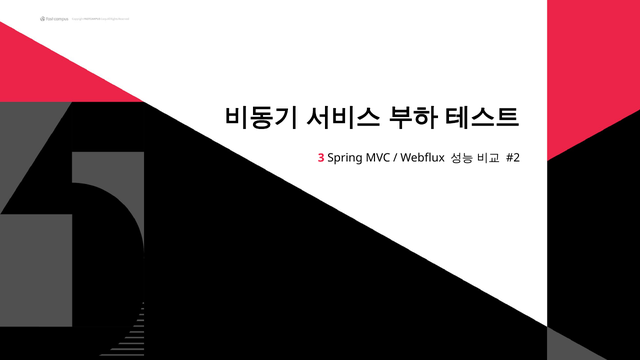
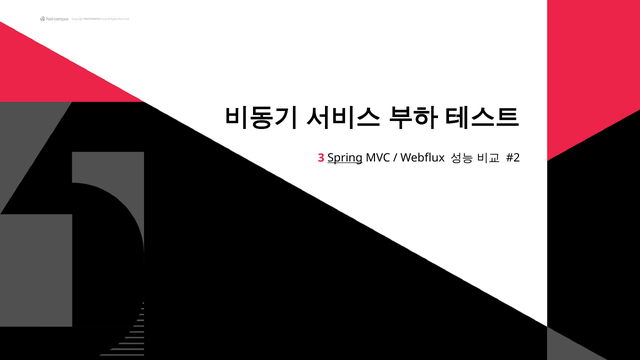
Spring underline: none -> present (345, 158)
